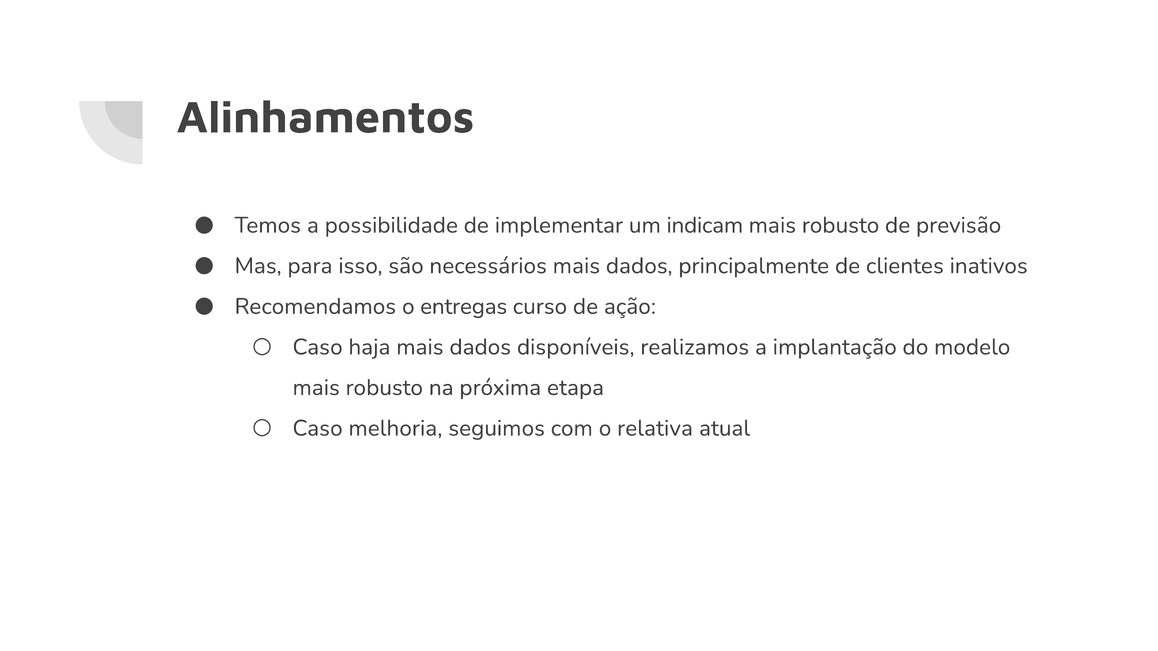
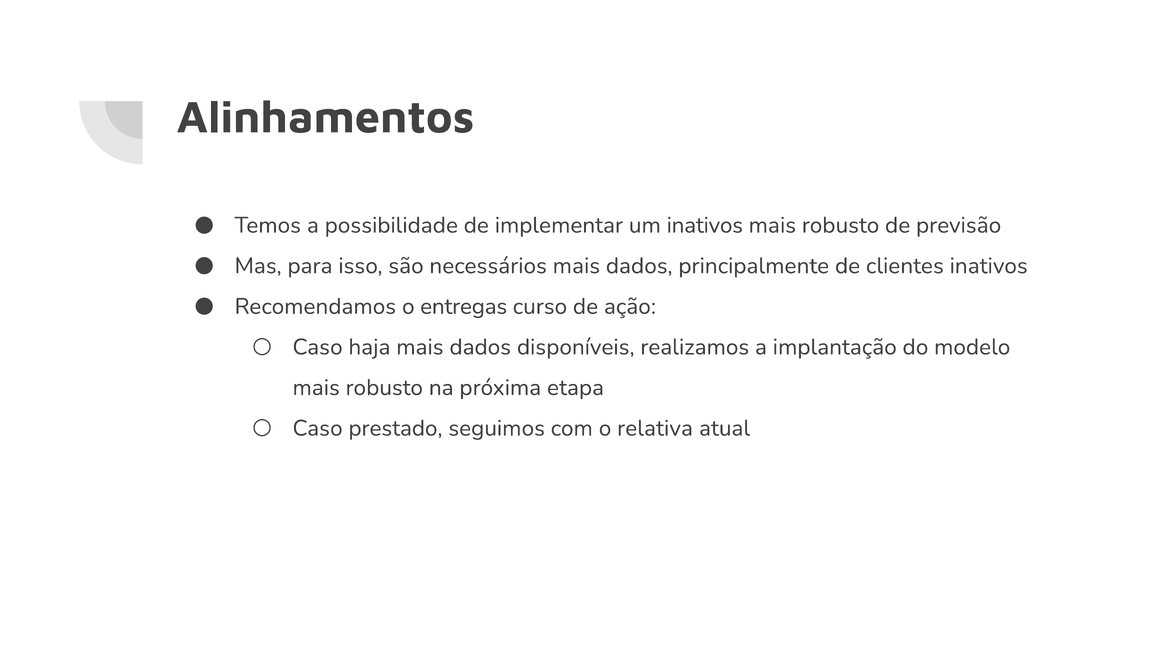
um indicam: indicam -> inativos (705, 225)
melhoria: melhoria -> prestado (395, 428)
